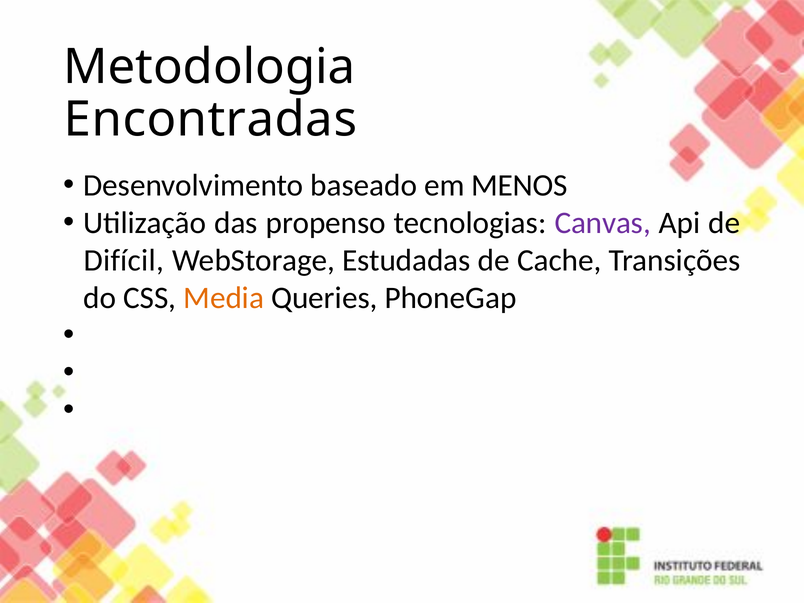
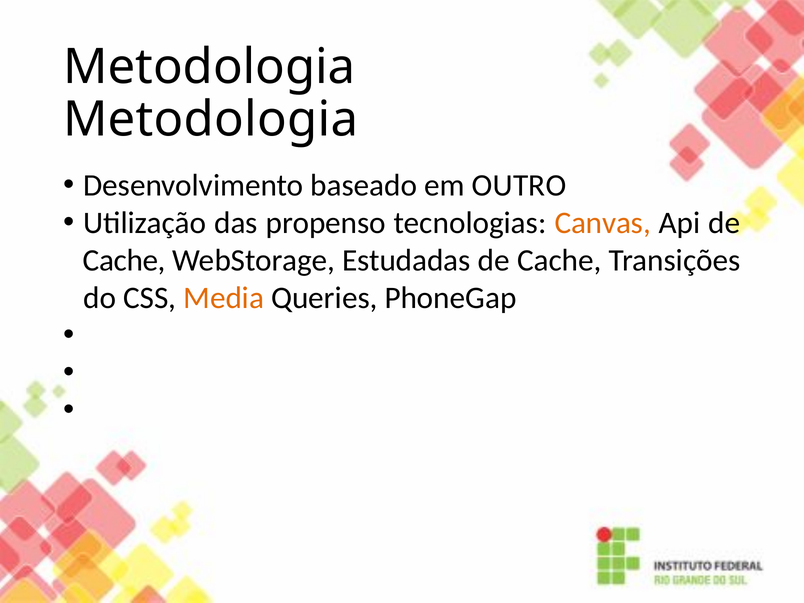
Encontradas: Encontradas -> Metodologia (211, 119)
MENOS: MENOS -> OUTRO (519, 185)
Canvas colour: purple -> orange (603, 223)
Difícil: Difícil -> Cache (124, 261)
